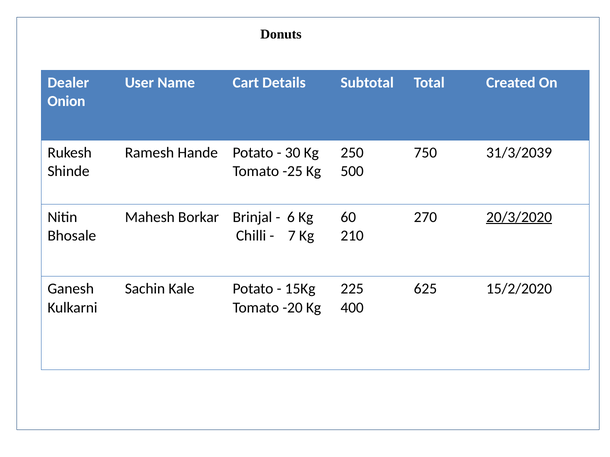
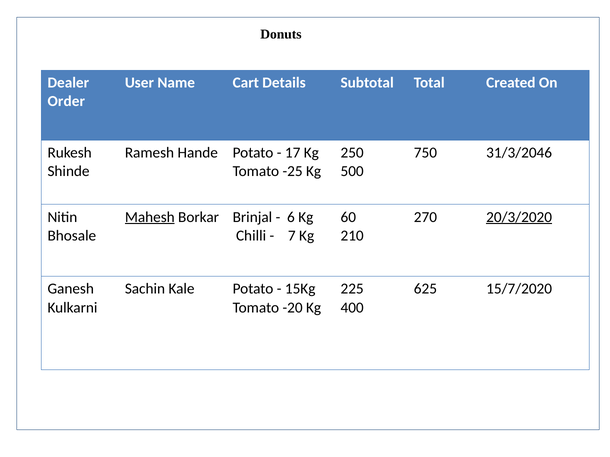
Onion: Onion -> Order (66, 101)
30: 30 -> 17 (293, 153)
31/3/2039: 31/3/2039 -> 31/3/2046 (519, 153)
Mahesh underline: none -> present (150, 217)
15/2/2020: 15/2/2020 -> 15/7/2020 (519, 289)
